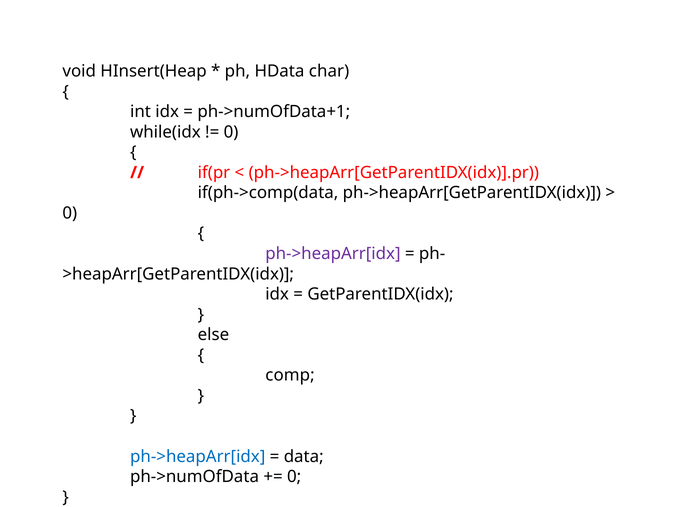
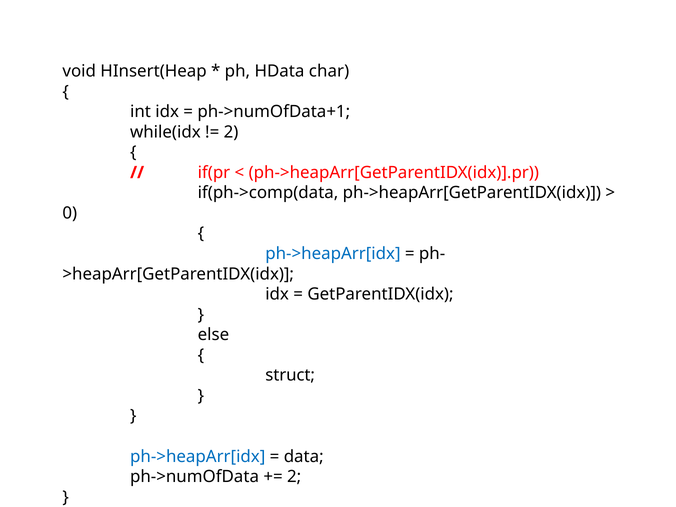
0: 0 -> 2 (231, 132)
ph->heapArr[idx colour: purple -> blue (333, 254)
comp: comp -> struct (290, 375)
0: 0 -> 2 (294, 477)
